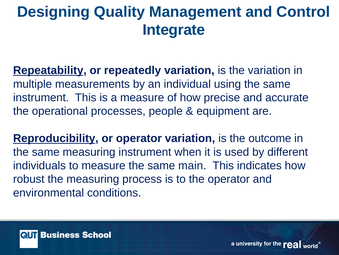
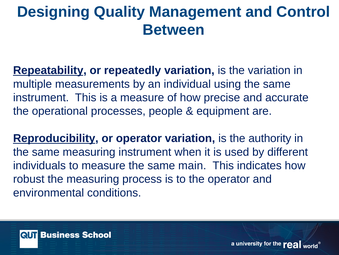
Integrate: Integrate -> Between (174, 30)
outcome: outcome -> authority (270, 138)
